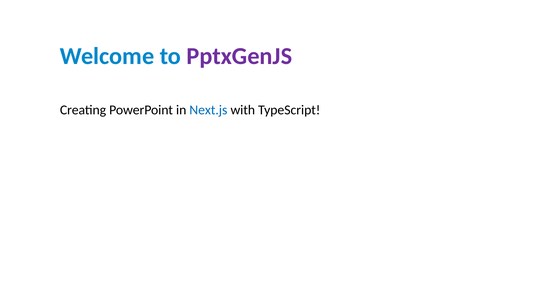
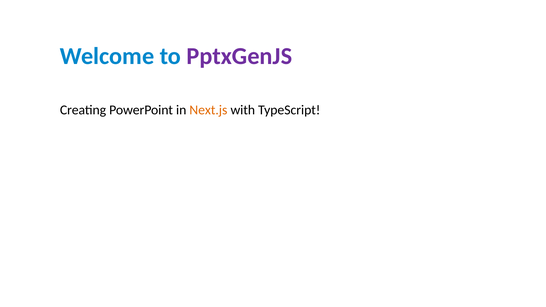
Next.js colour: blue -> orange (208, 110)
